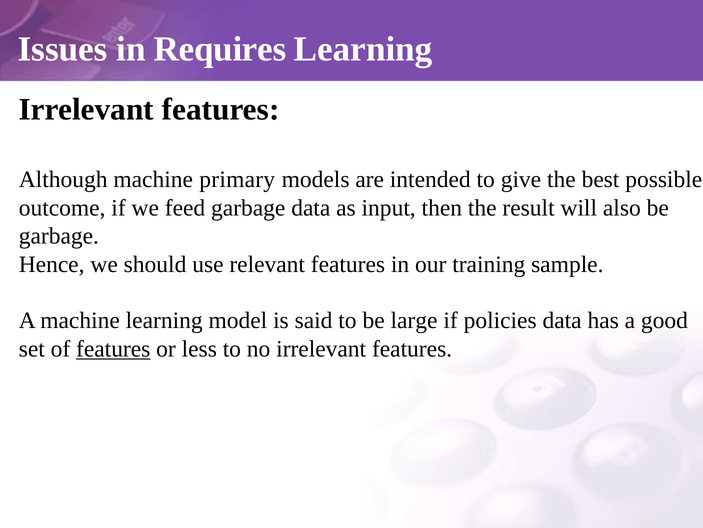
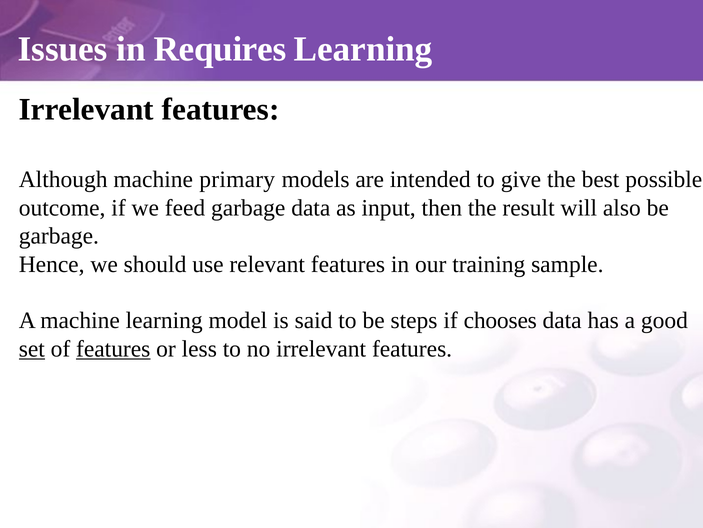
large: large -> steps (414, 321)
policies: policies -> chooses (500, 321)
set underline: none -> present (32, 349)
